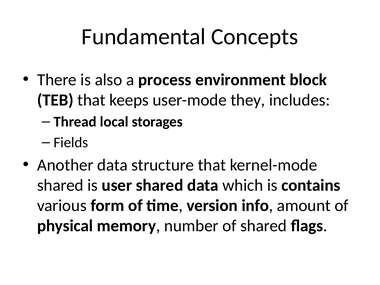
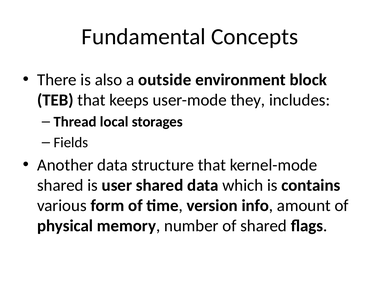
process: process -> outside (165, 80)
